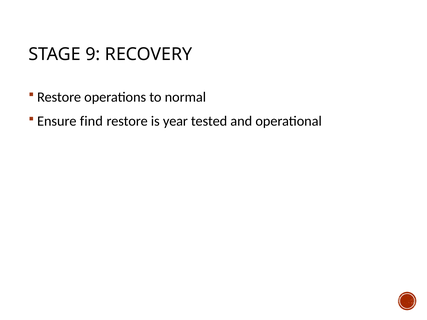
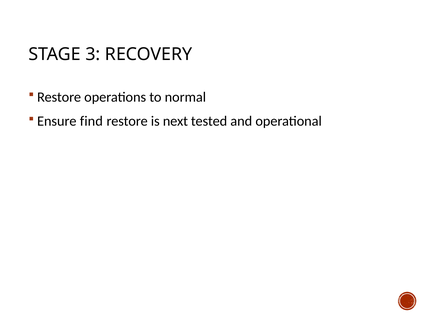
9: 9 -> 3 (93, 54)
year: year -> next (175, 121)
